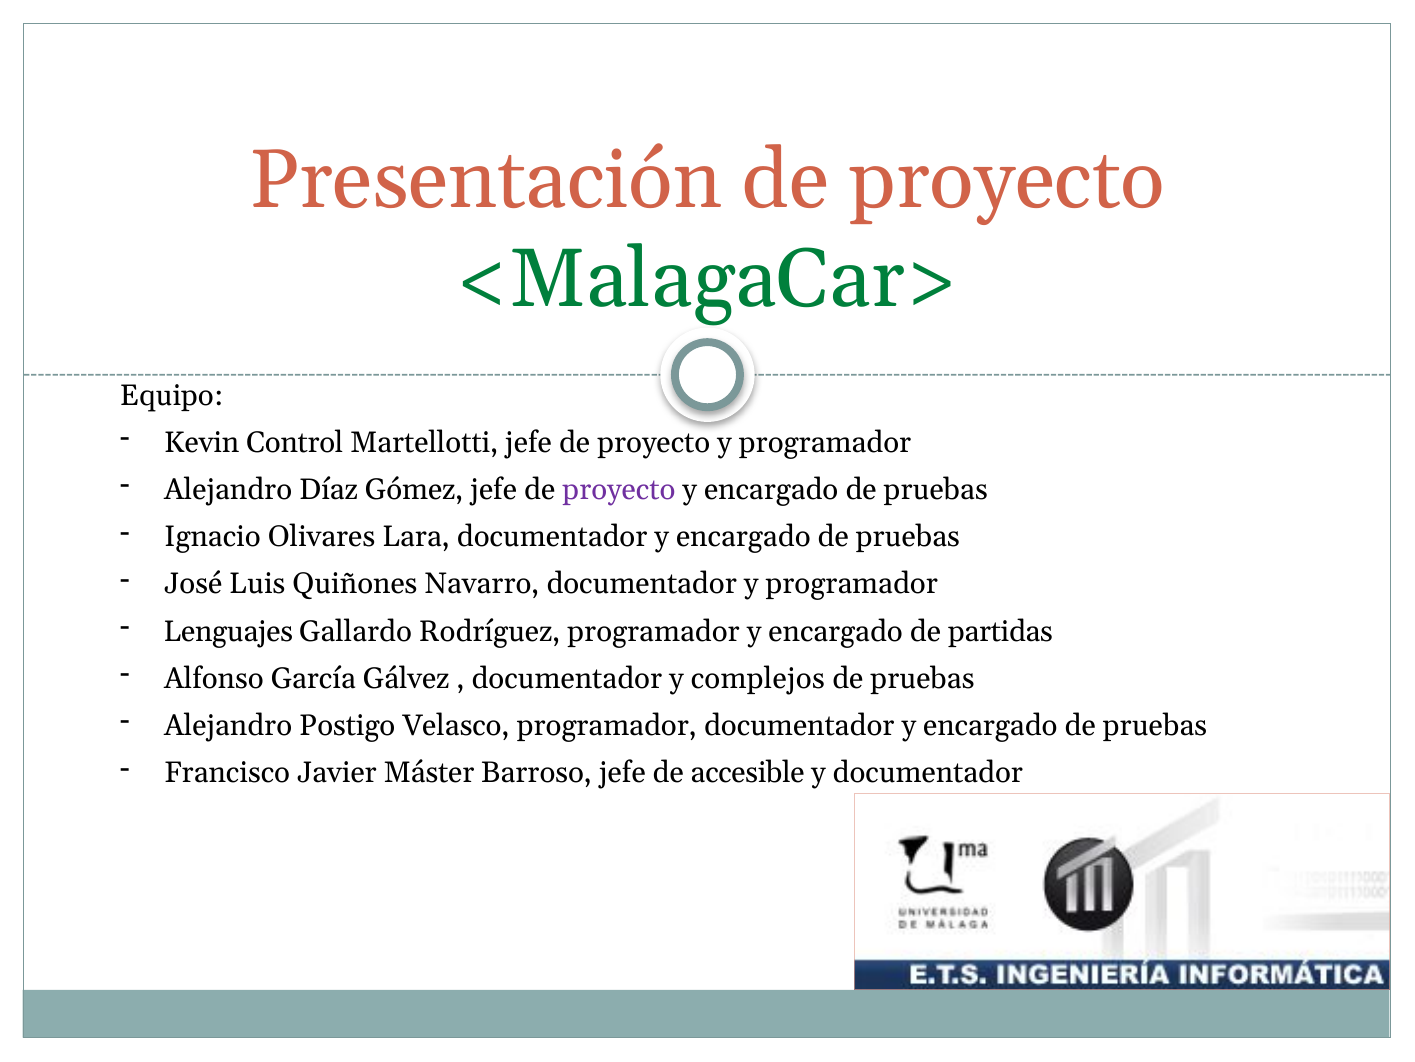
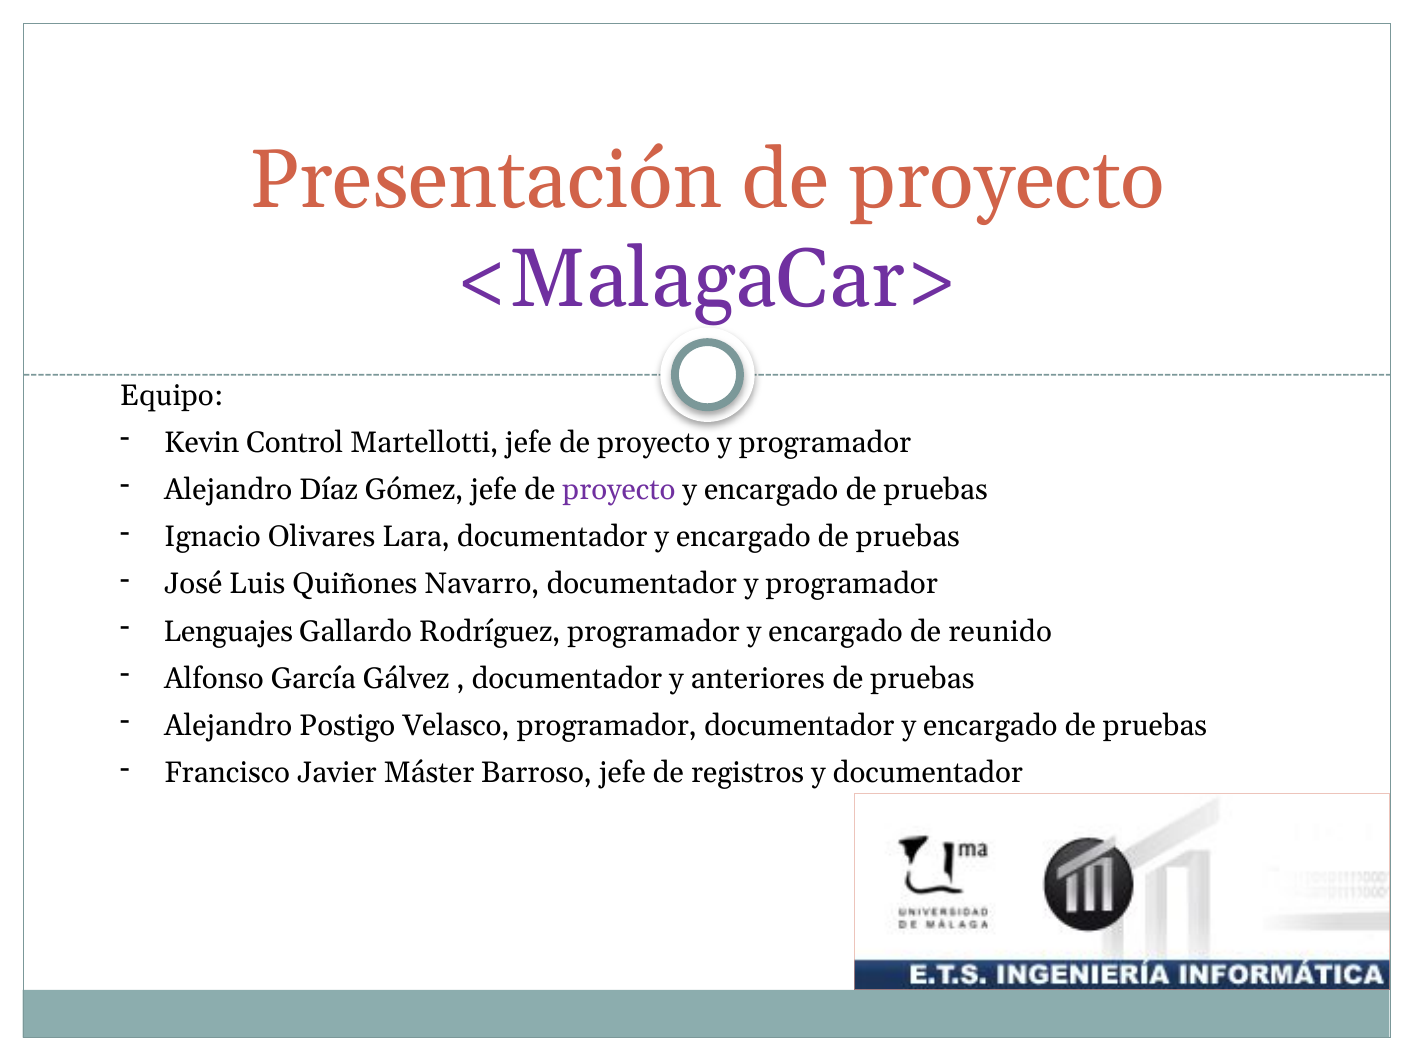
<MalagaCar> colour: green -> purple (707, 279)
partidas: partidas -> reunido (1000, 631)
complejos: complejos -> anteriores (758, 678)
accesible: accesible -> registros (748, 773)
